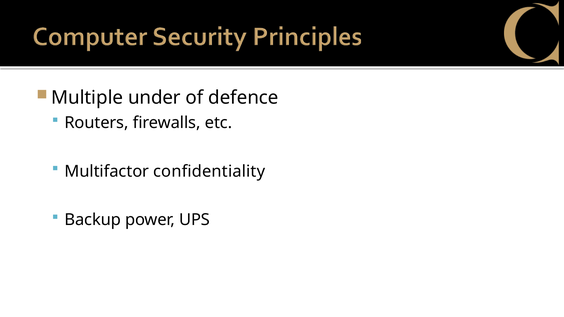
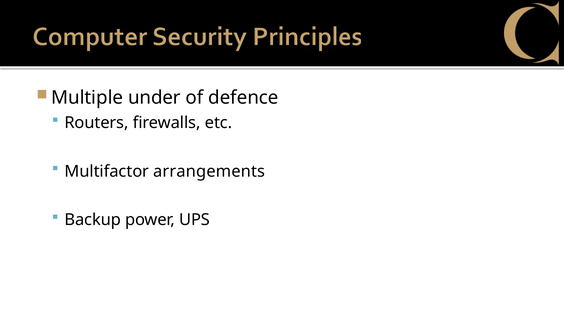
confidentiality: confidentiality -> arrangements (209, 171)
